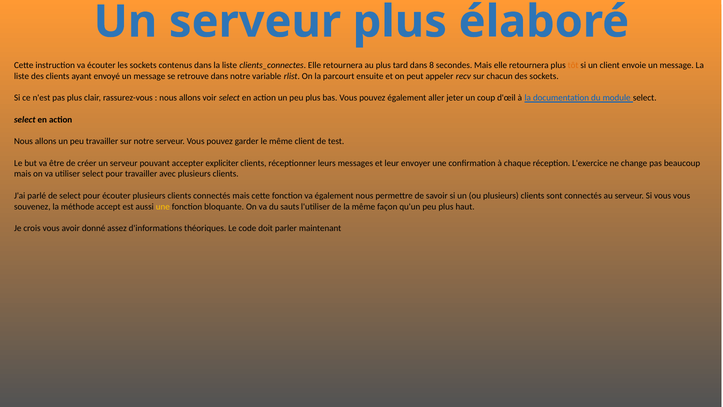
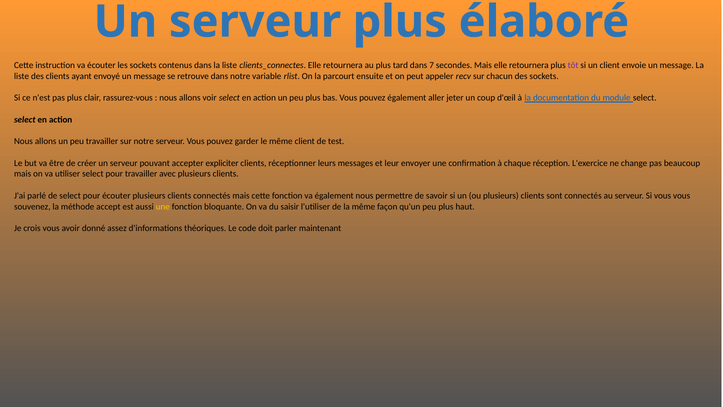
8: 8 -> 7 (432, 65)
tôt colour: orange -> purple (573, 65)
sauts: sauts -> saisir (290, 206)
